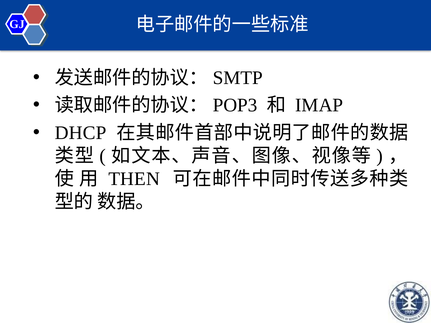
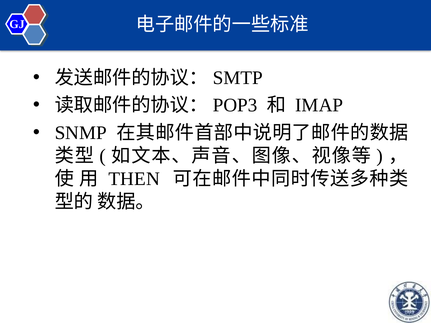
DHCP: DHCP -> SNMP (81, 133)
